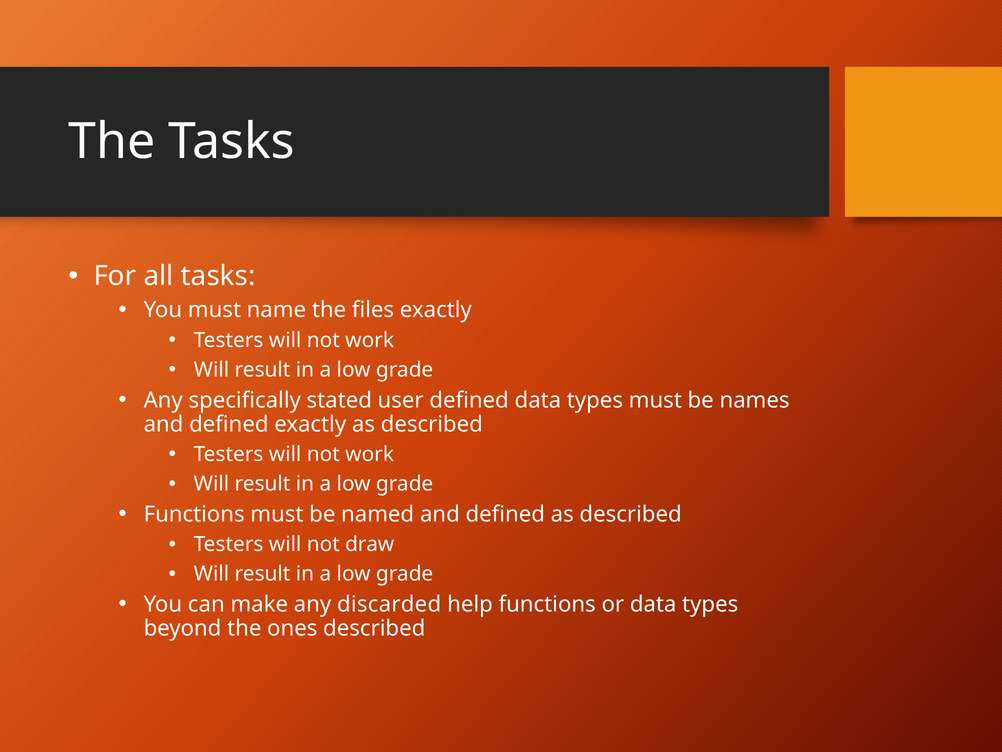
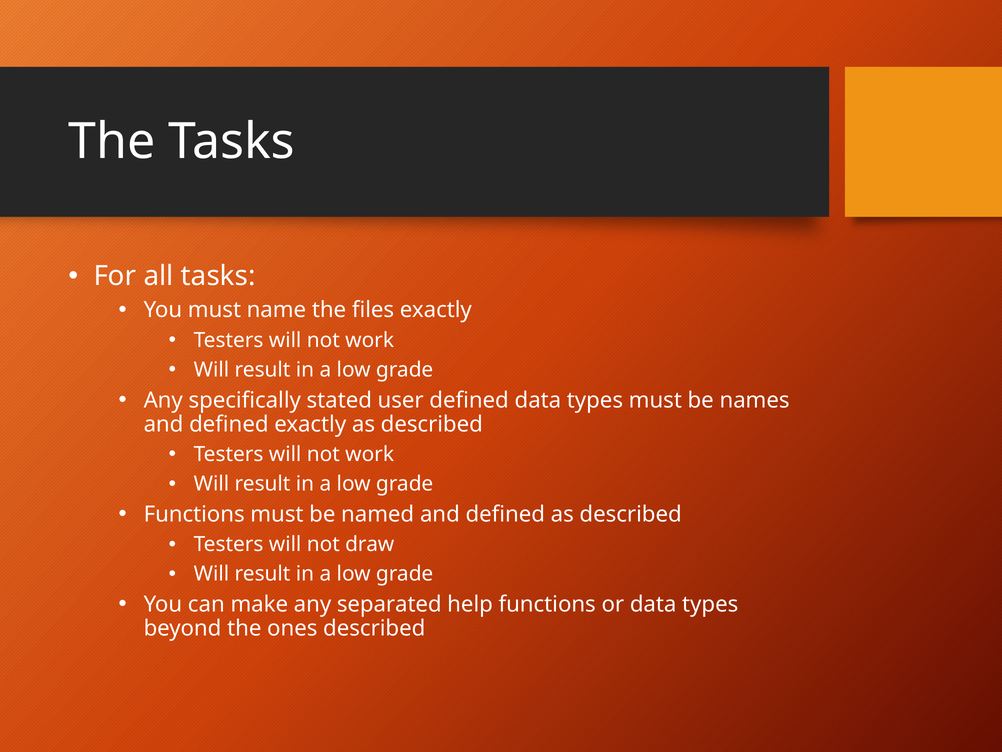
discarded: discarded -> separated (389, 604)
